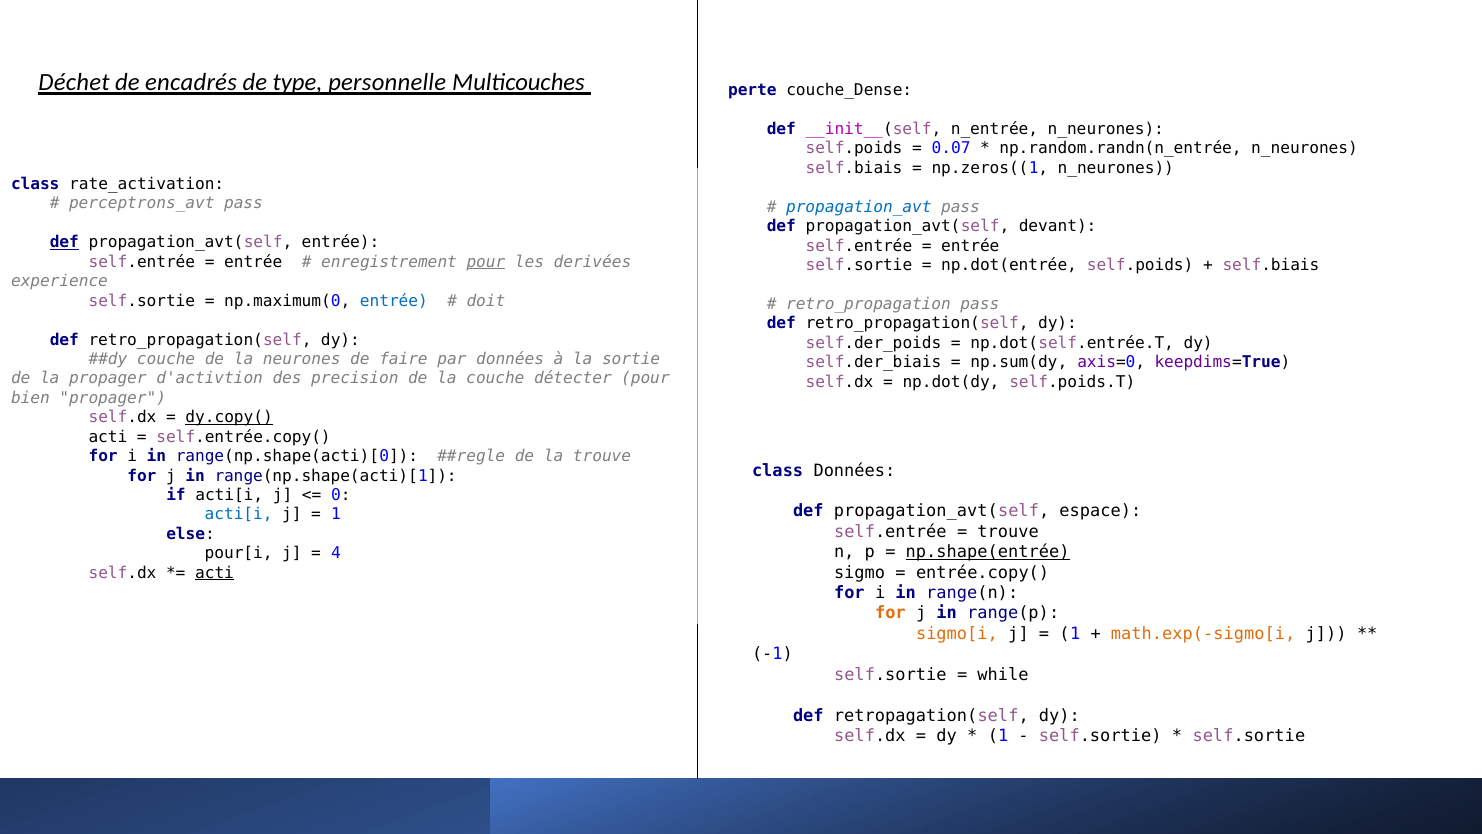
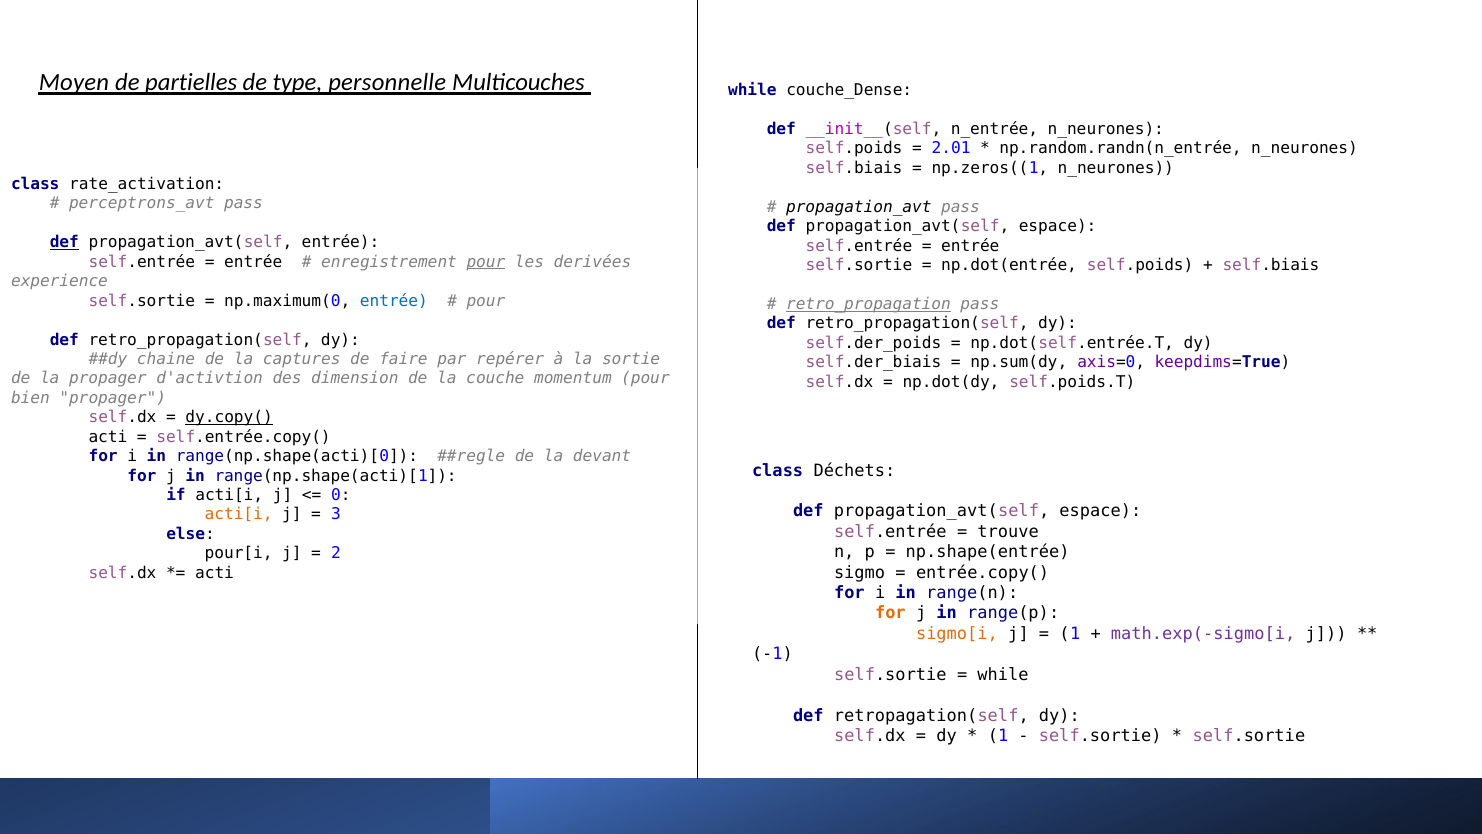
Déchet: Déchet -> Moyen (74, 83)
encadrés: encadrés -> partielles (191, 83)
perte: perte -> while (752, 90)
0.07: 0.07 -> 2.01 (951, 148)
propagation_avt colour: blue -> black (859, 207)
devant: devant -> espace (1058, 226)
doit: doit -> pour (486, 301)
retro_propagation underline: none -> present (868, 304)
couche: couche -> chaine (166, 359)
neurones: neurones -> captures (302, 359)
par données: données -> repérer (510, 359)
precision: precision -> dimension (355, 378)
détecter: détecter -> momentum (573, 378)
la trouve: trouve -> devant (602, 456)
class Données: Données -> Déchets (854, 470)
acti[i colour: blue -> orange (239, 514)
1: 1 -> 3 (336, 514)
np.shape(entrée underline: present -> none (988, 552)
4: 4 -> 2 (336, 553)
acti underline: present -> none (215, 573)
math.exp(-sigmo[i colour: orange -> purple (1203, 634)
